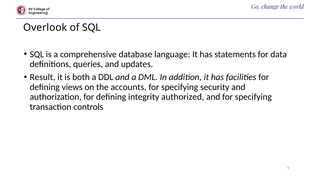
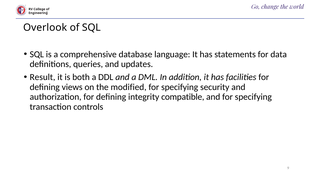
accounts: accounts -> modified (129, 87)
authorized: authorized -> compatible (183, 97)
